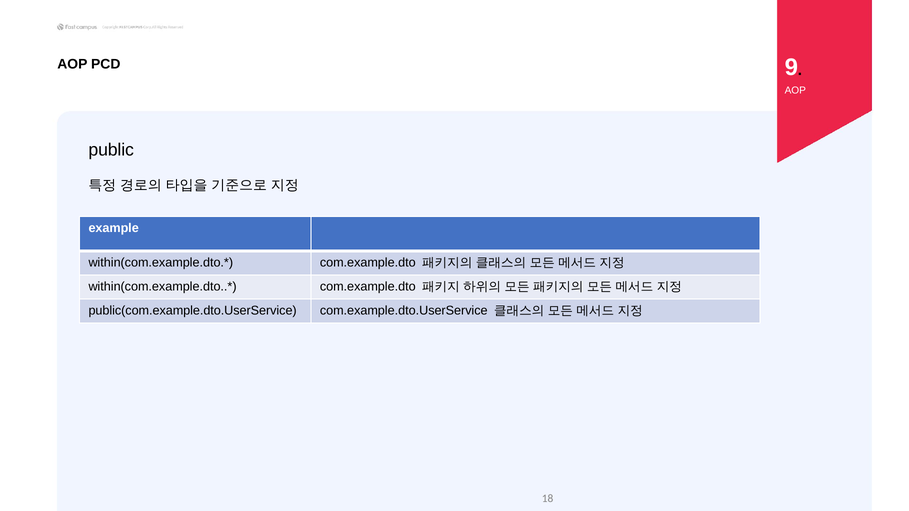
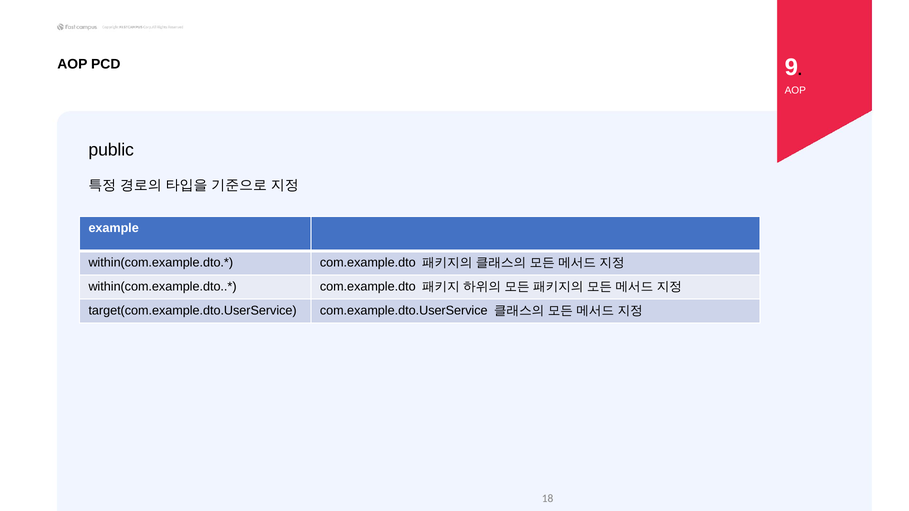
public(com.example.dto.UserService: public(com.example.dto.UserService -> target(com.example.dto.UserService (193, 311)
